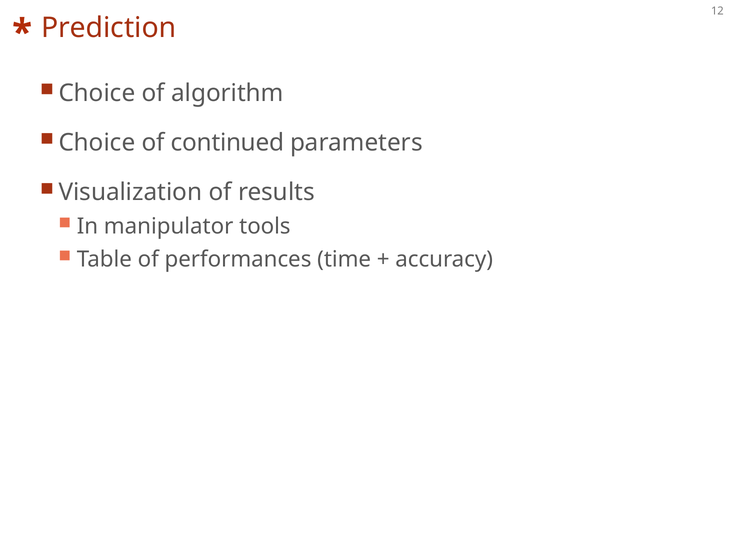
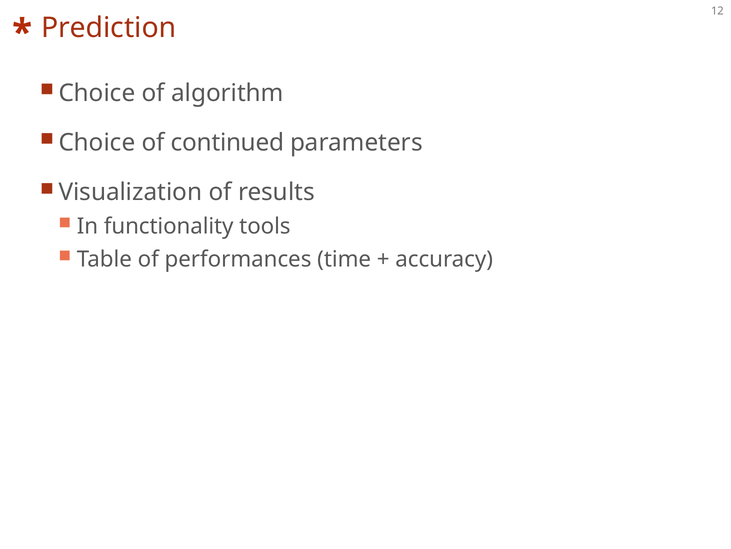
manipulator: manipulator -> functionality (169, 226)
